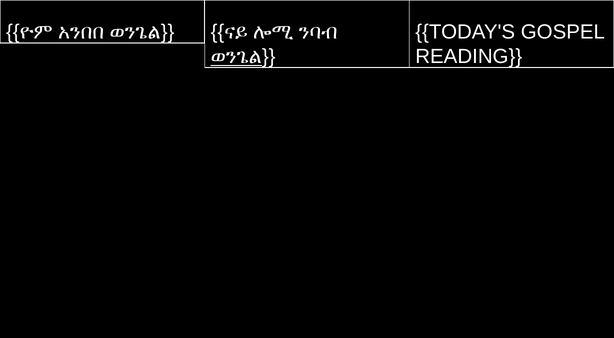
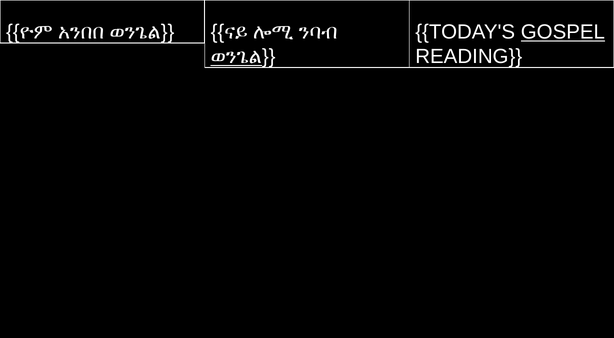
GOSPEL underline: none -> present (563, 32)
